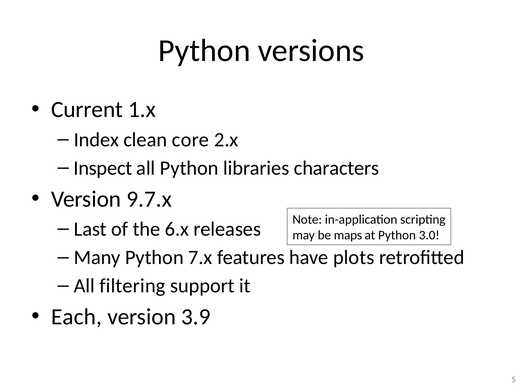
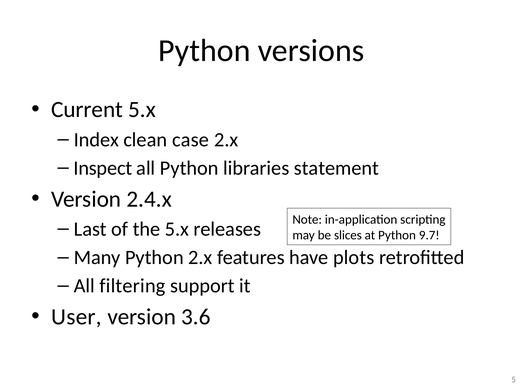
Current 1.x: 1.x -> 5.x (142, 110)
core: core -> case (191, 140)
characters: characters -> statement (336, 168)
9.7.x: 9.7.x -> 2.4.x (149, 199)
the 6.x: 6.x -> 5.x (177, 229)
maps: maps -> slices (348, 235)
3.0: 3.0 -> 9.7 (429, 235)
Python 7.x: 7.x -> 2.x (200, 258)
Each: Each -> User (76, 317)
3.9: 3.9 -> 3.6 (196, 317)
